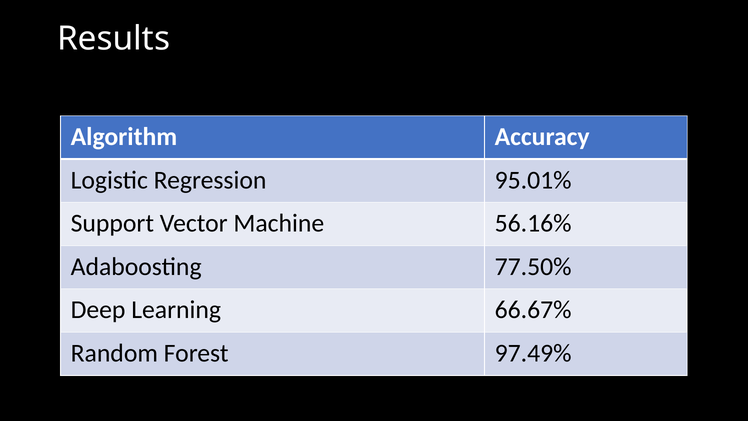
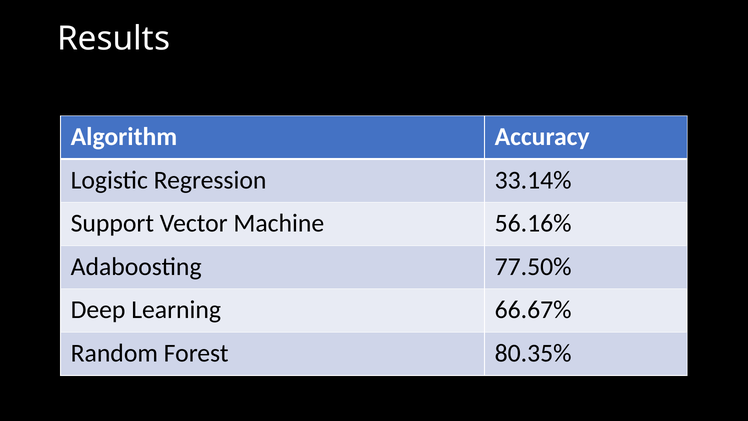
95.01%: 95.01% -> 33.14% (533, 180)
97.49%: 97.49% -> 80.35% (533, 353)
